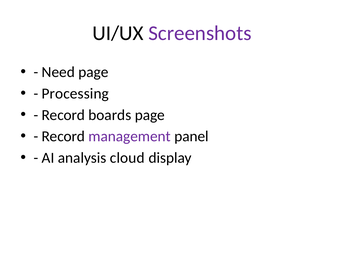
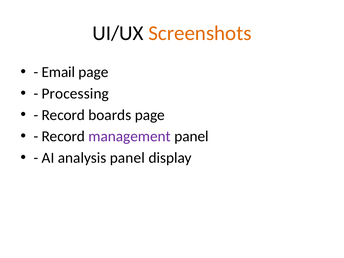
Screenshots colour: purple -> orange (200, 33)
Need: Need -> Email (58, 72)
analysis cloud: cloud -> panel (127, 158)
